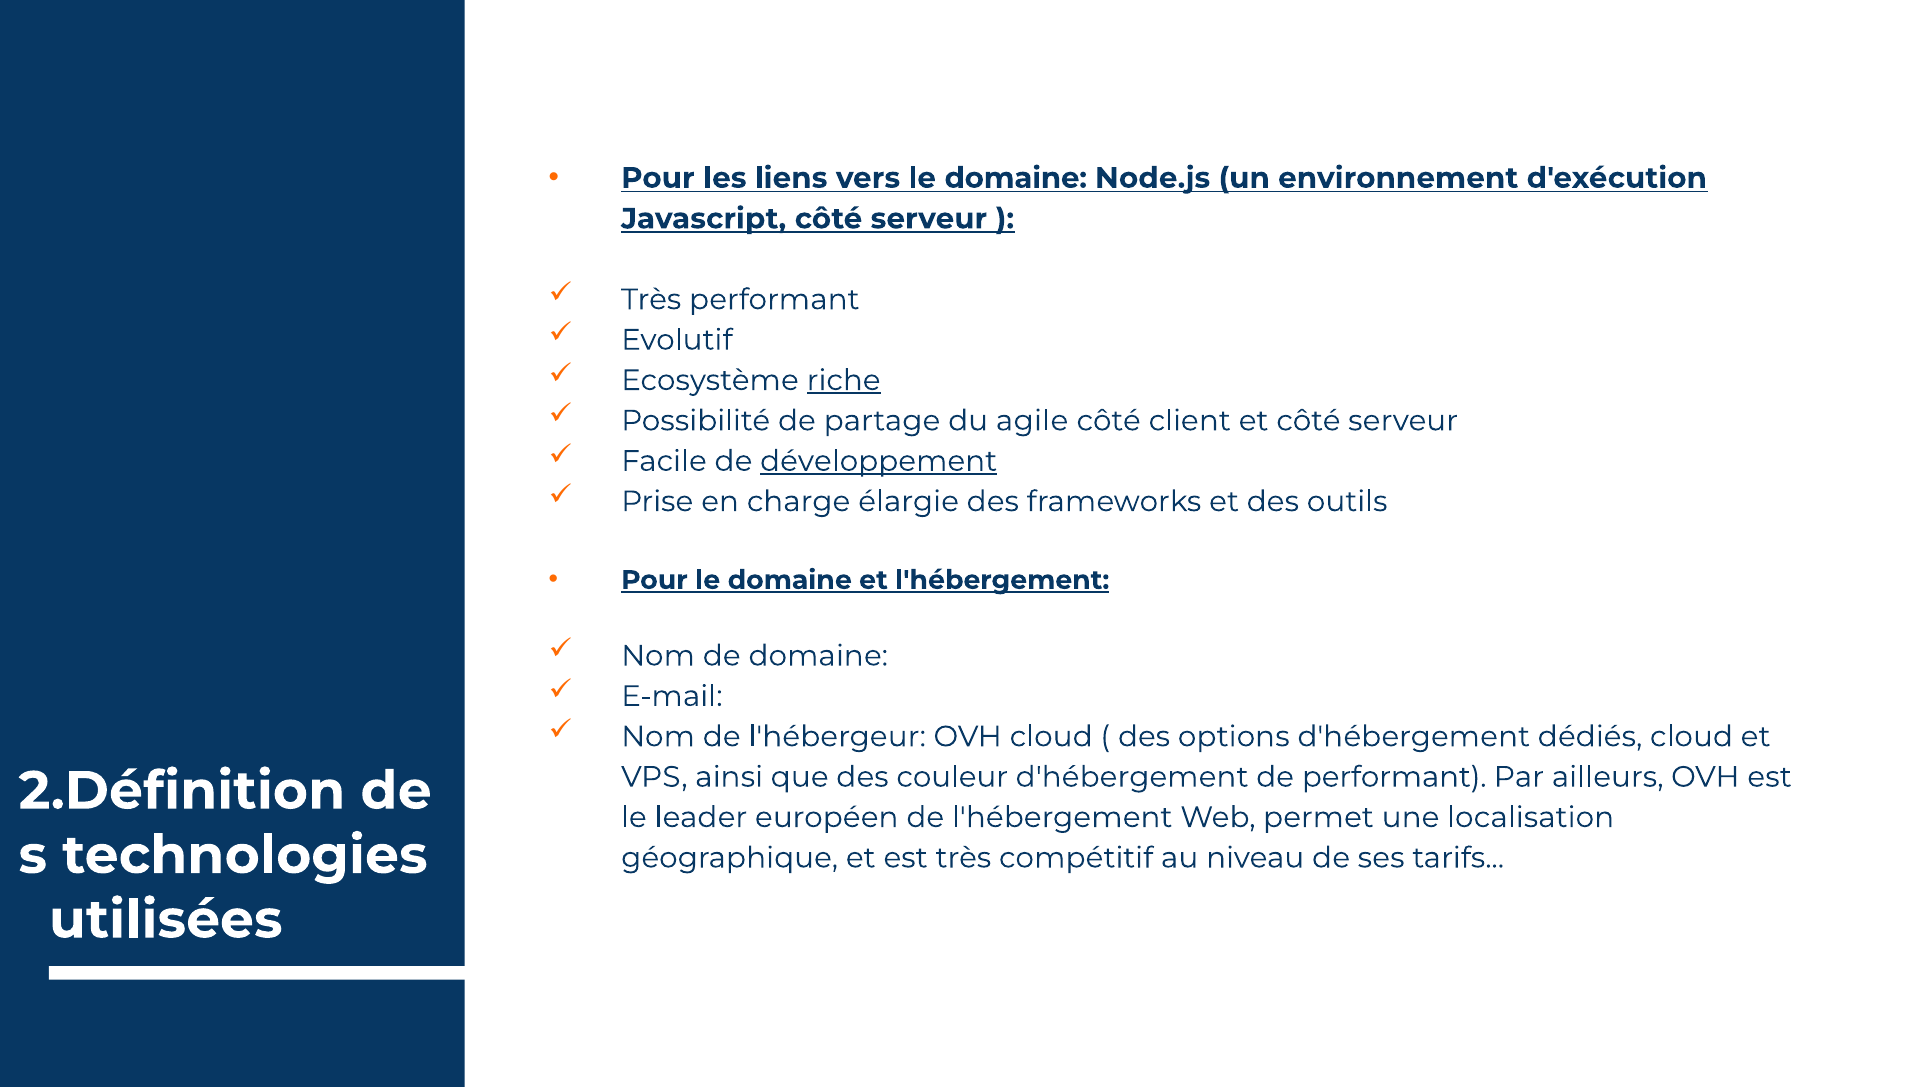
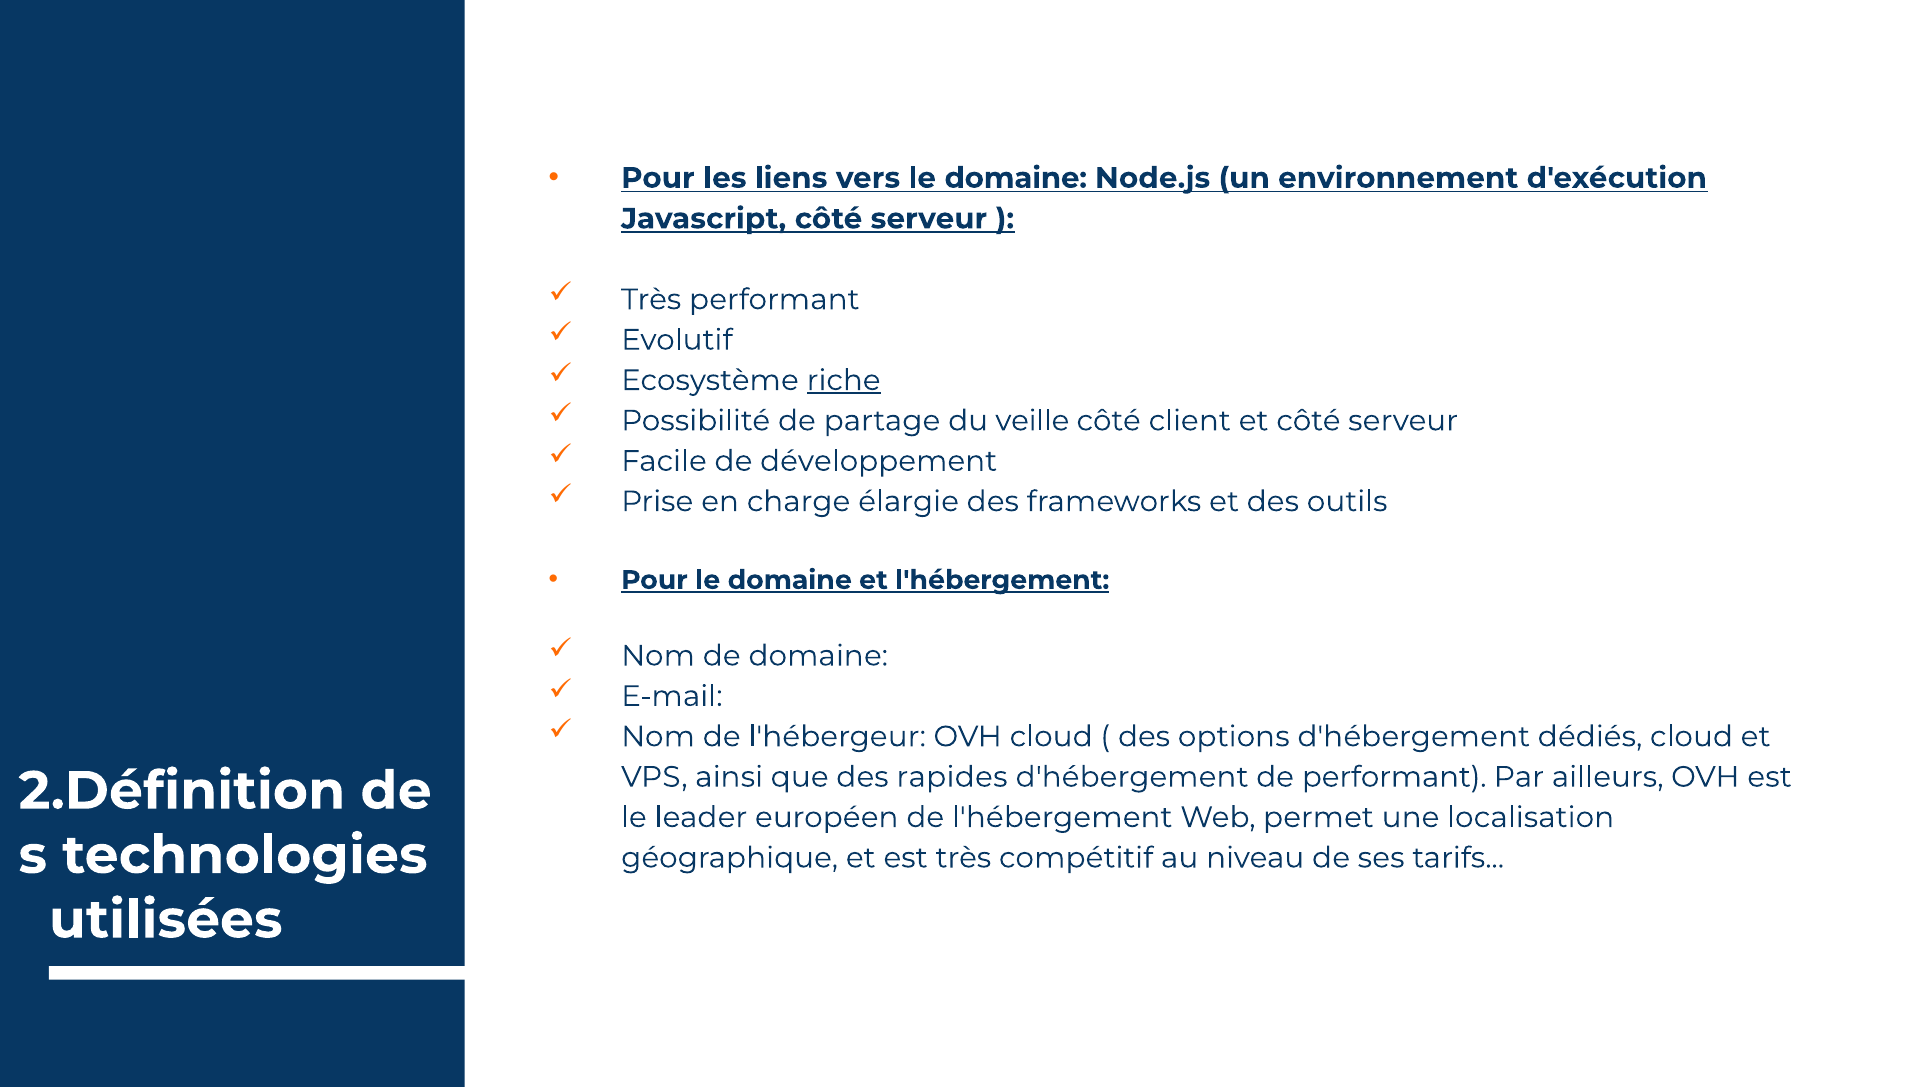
agile: agile -> veille (1032, 421)
développement underline: present -> none (879, 461)
couleur: couleur -> rapides (952, 777)
